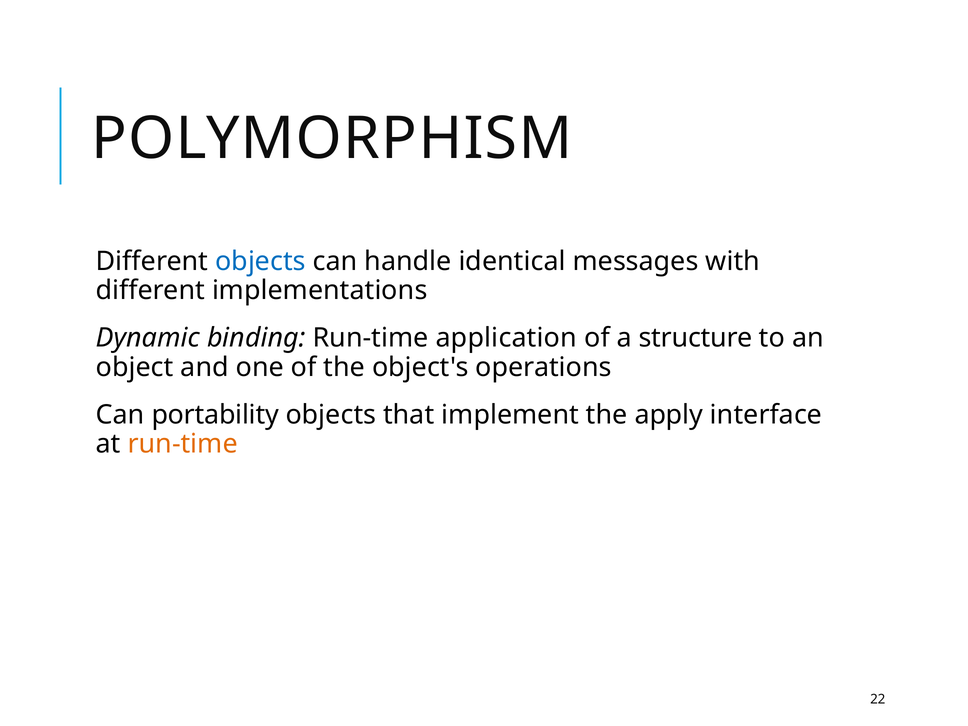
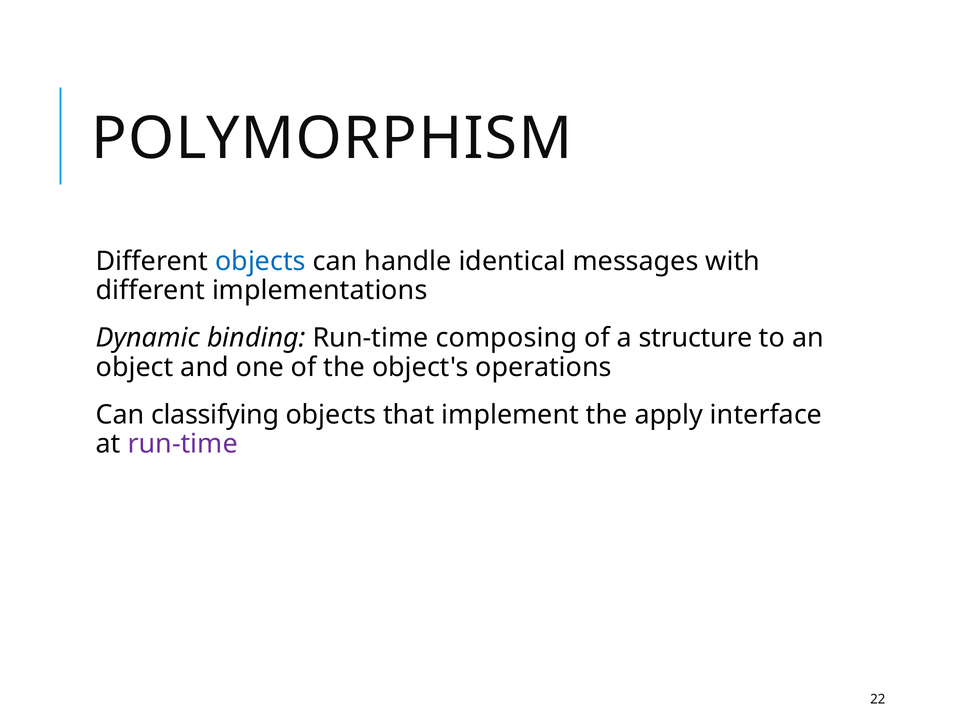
application: application -> composing (506, 338)
portability: portability -> classifying (215, 415)
run-time colour: orange -> purple (183, 444)
